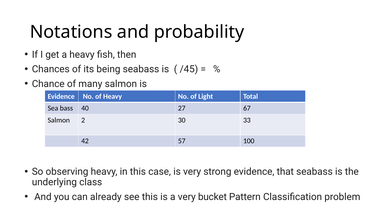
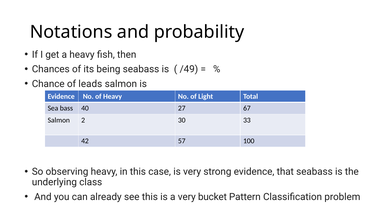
/45: /45 -> /49 (189, 69)
many: many -> leads (90, 84)
